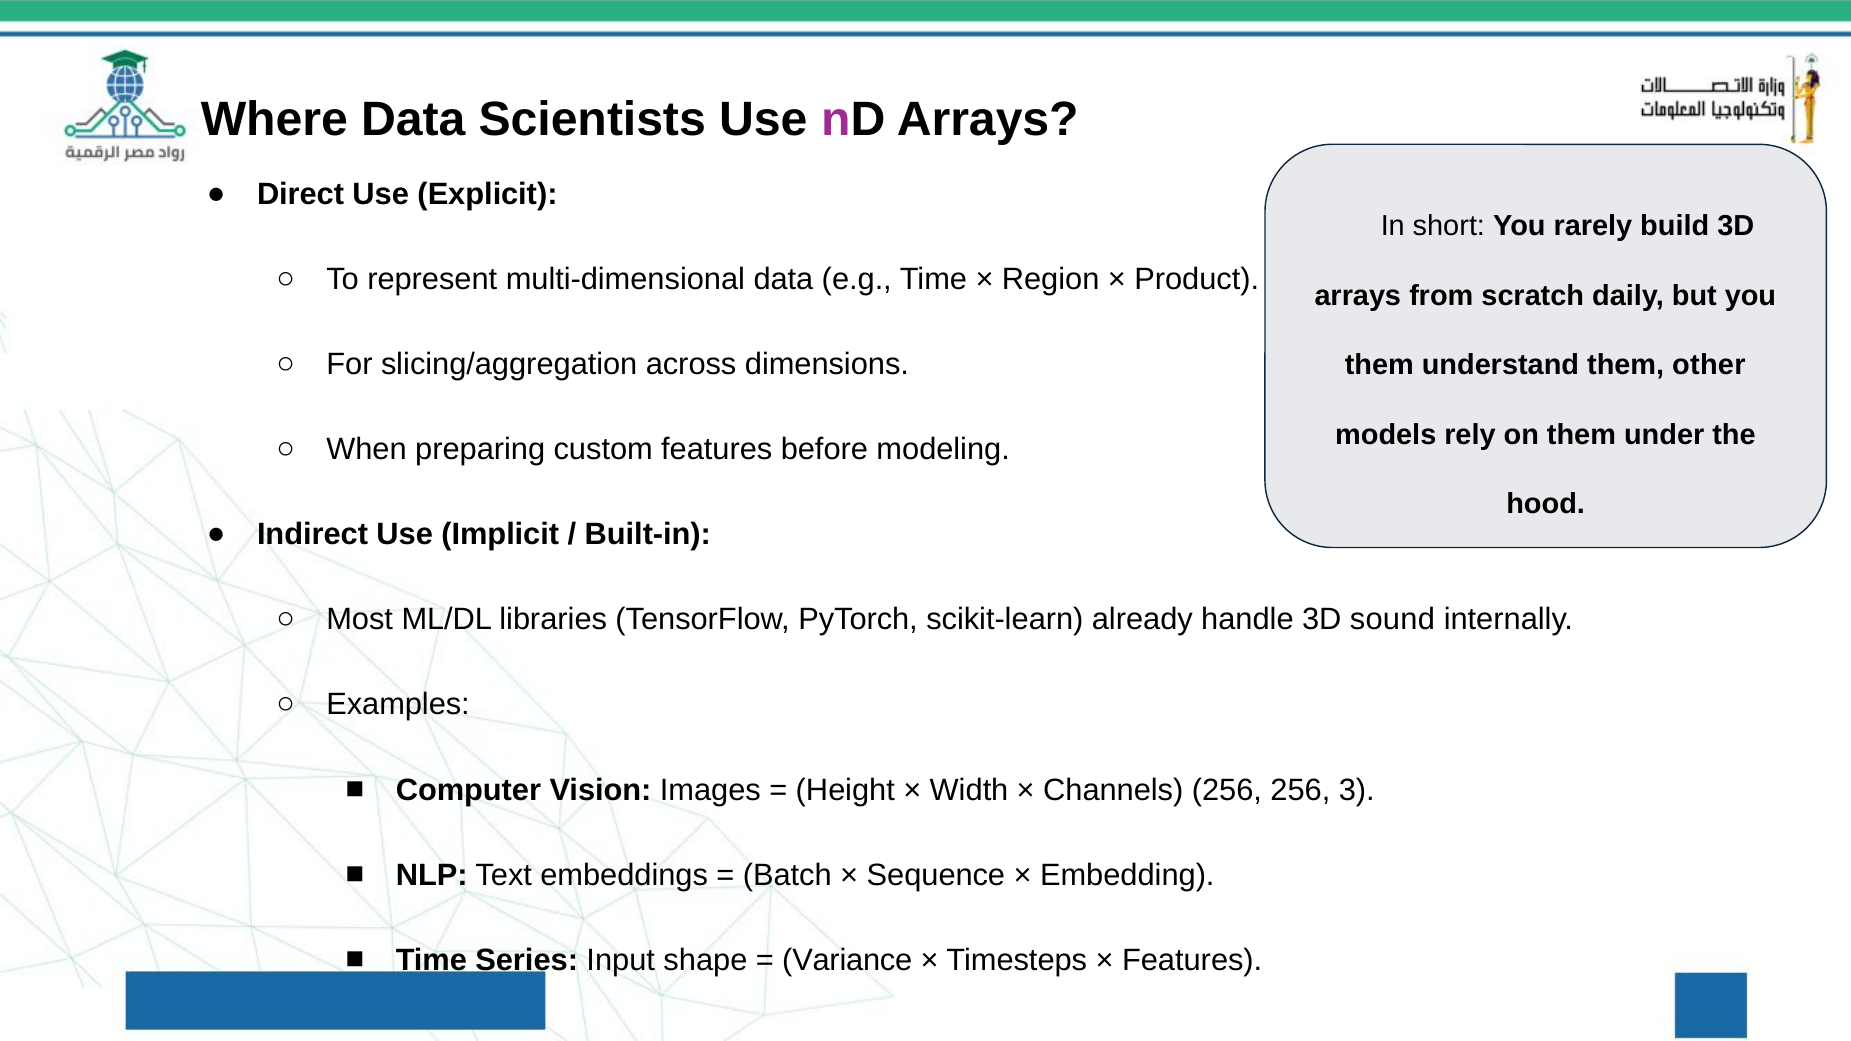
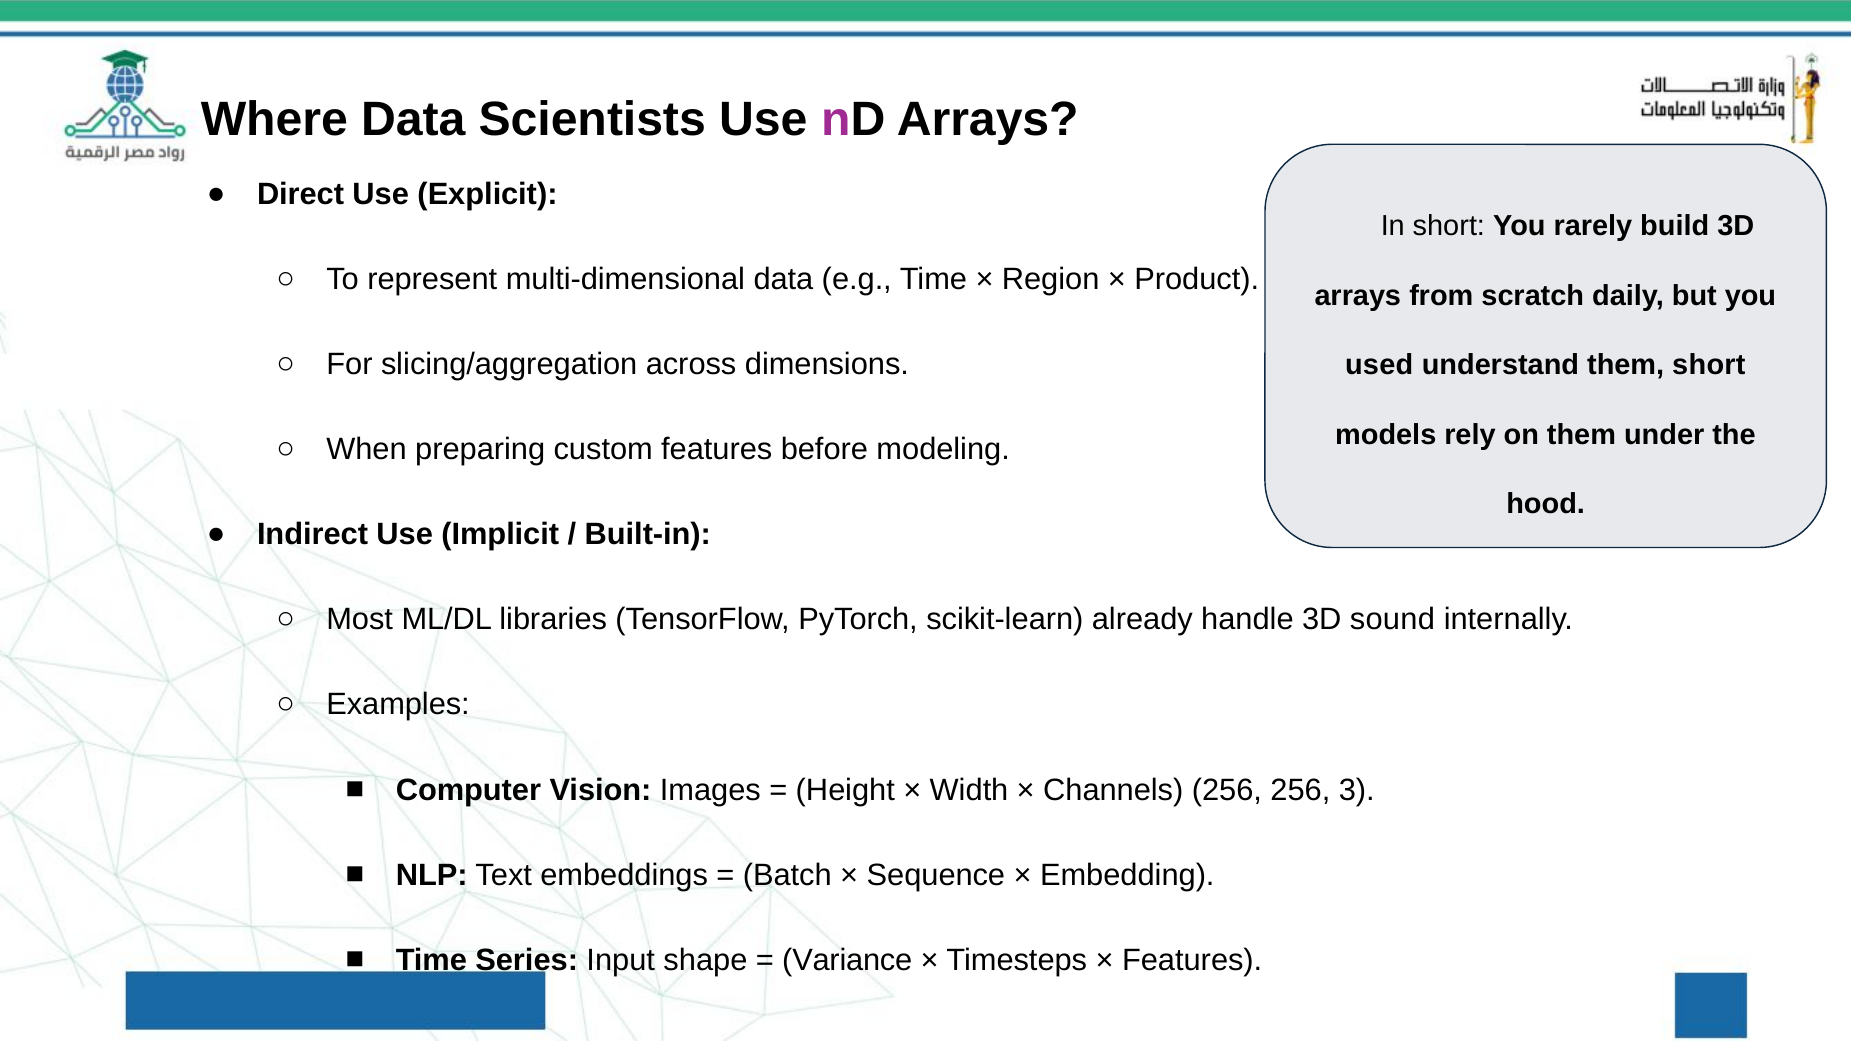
them: them -> used (1379, 365)
them other: other -> short (1709, 365)
